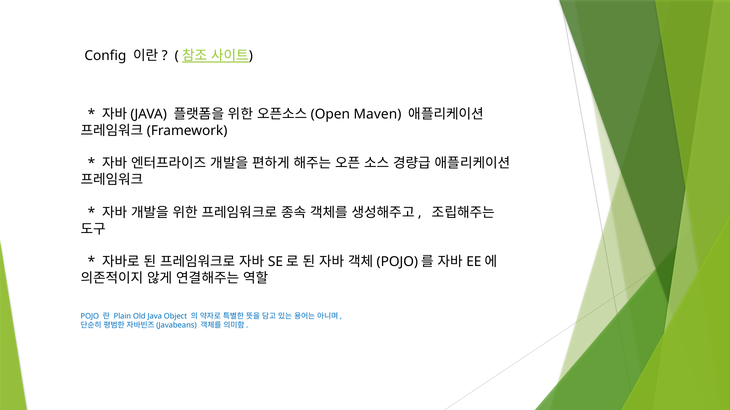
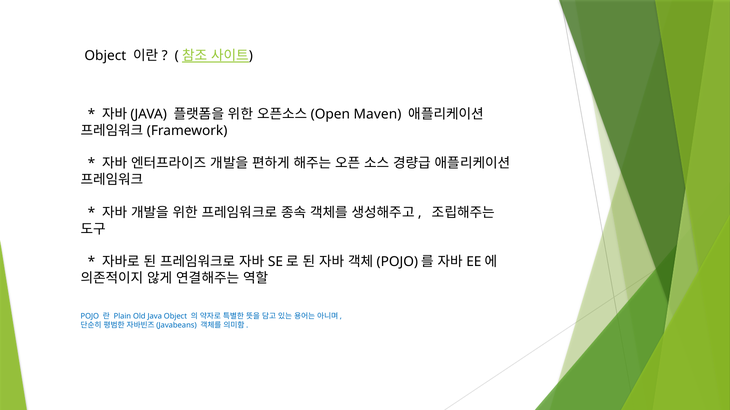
Config: Config -> Object (105, 56)
